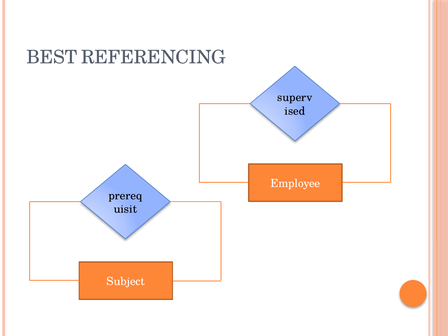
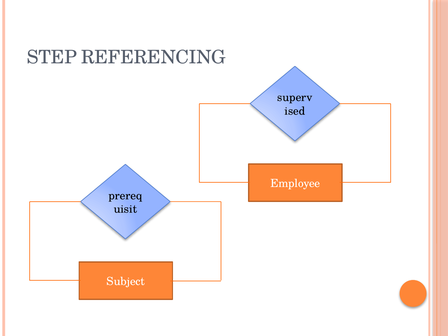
BEST: BEST -> STEP (52, 57)
